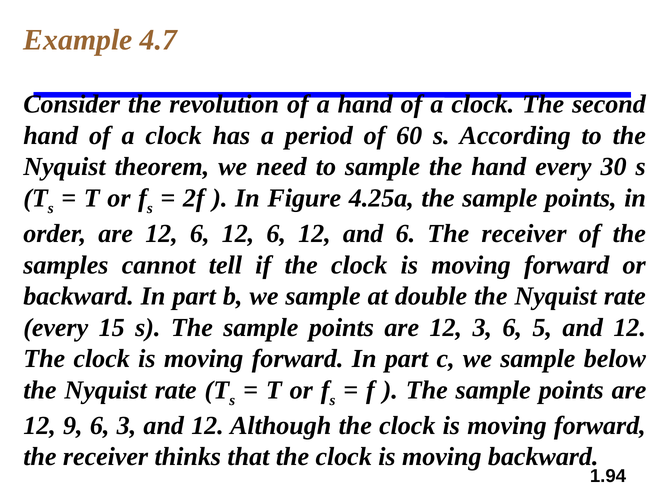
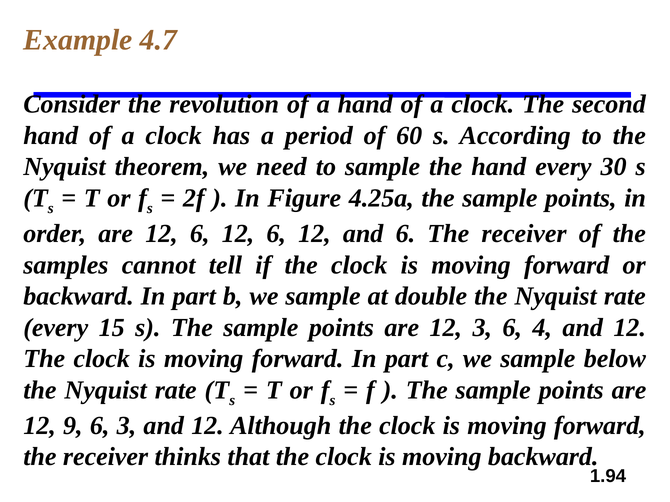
5: 5 -> 4 (542, 328)
